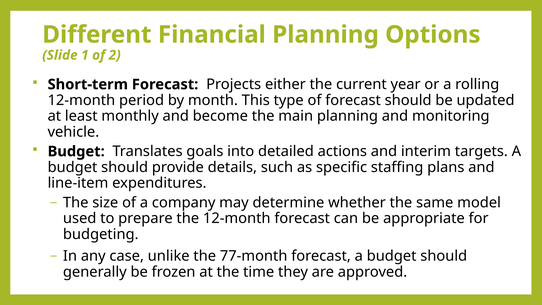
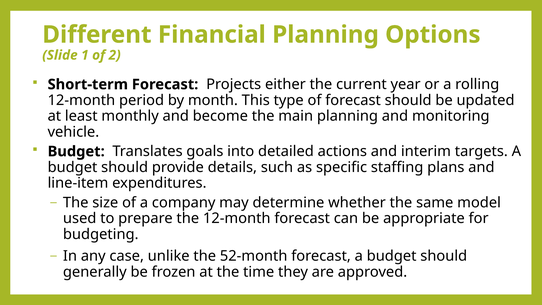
77-month: 77-month -> 52-month (254, 256)
